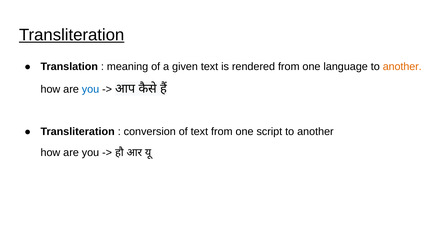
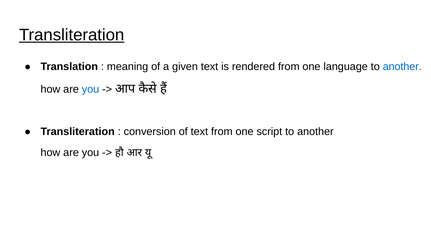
another colour: orange -> blue (402, 67)
